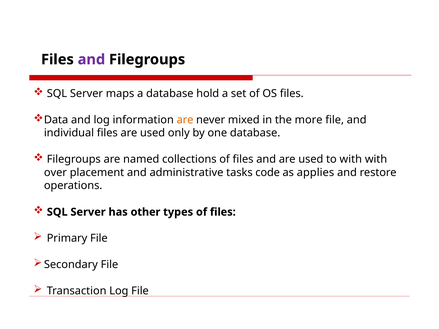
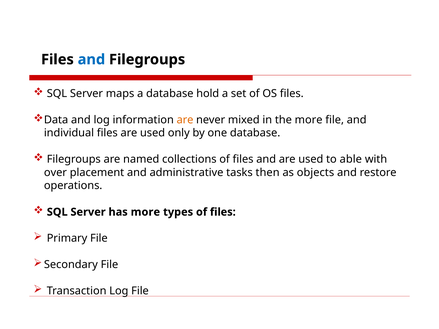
and colour: purple -> blue (91, 60)
to with: with -> able (351, 159)
code: code -> then (268, 173)
applies: applies -> objects (315, 173)
has other: other -> more (145, 212)
